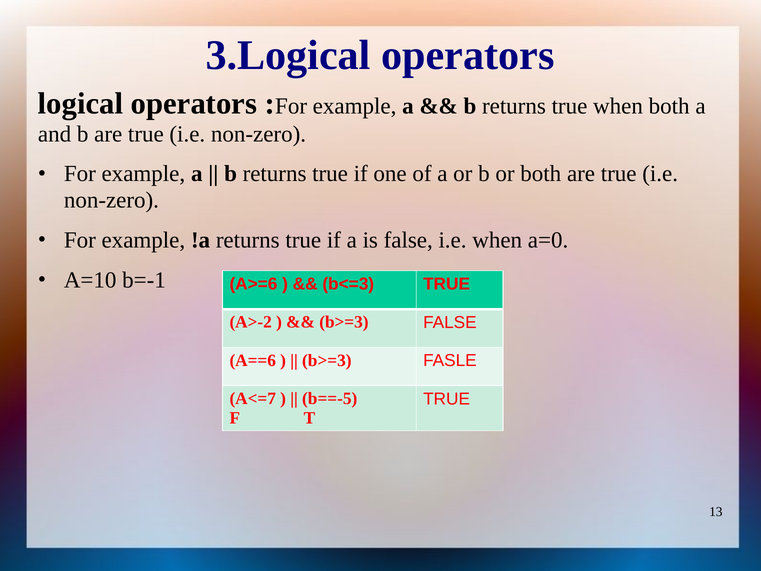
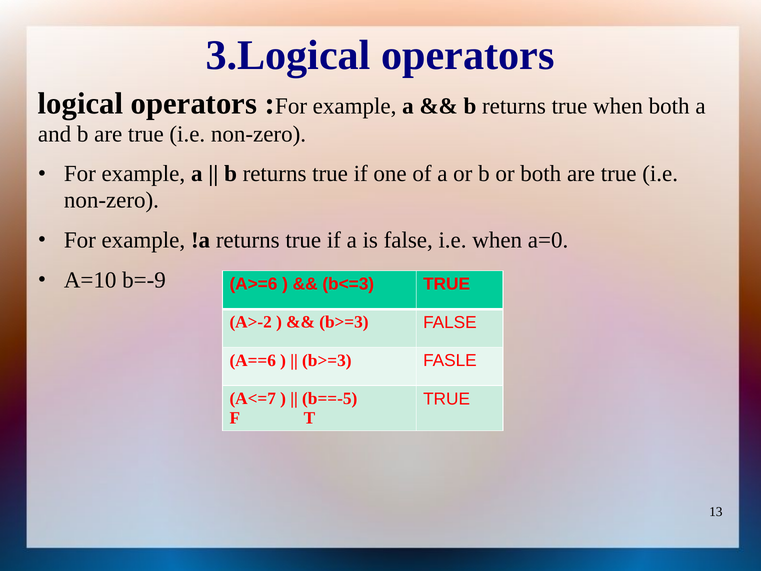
b=-1: b=-1 -> b=-9 (144, 280)
